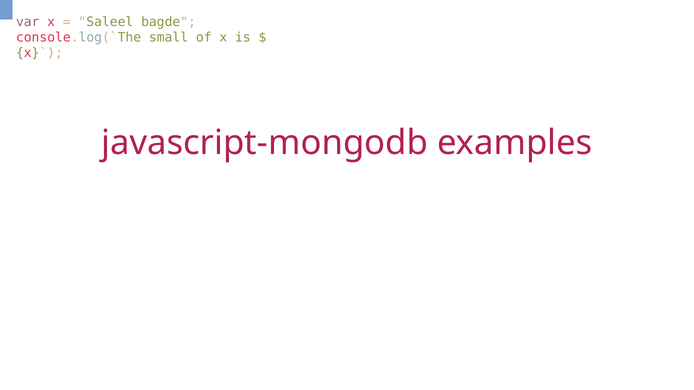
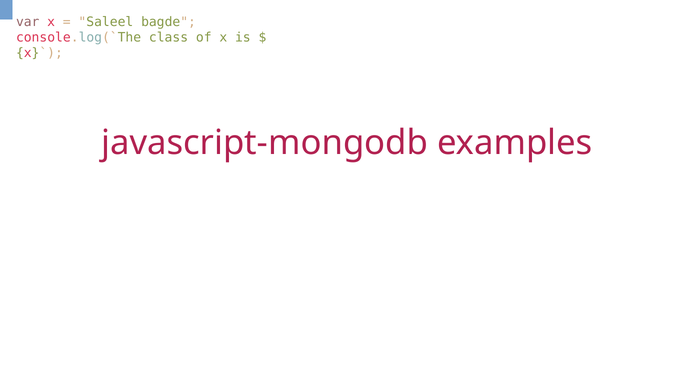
small: small -> class (169, 38)
